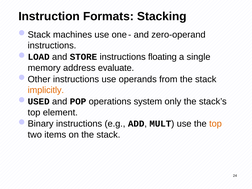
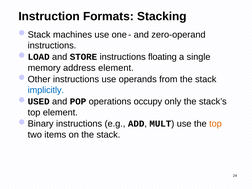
address evaluate: evaluate -> element (116, 68)
implicitly colour: orange -> blue (46, 90)
system: system -> occupy (148, 102)
